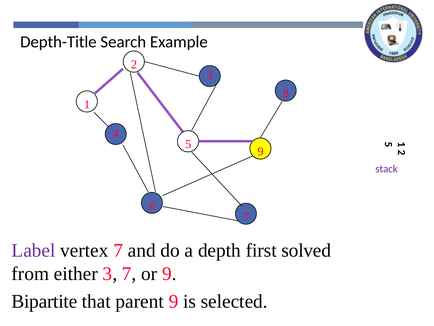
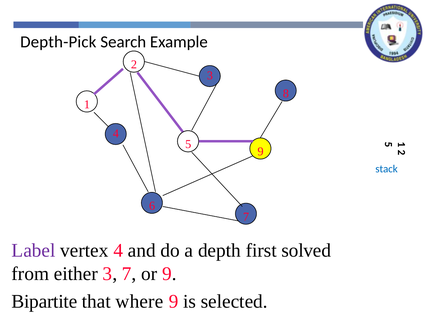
Depth-Title: Depth-Title -> Depth-Pick (58, 42)
stack colour: purple -> blue (387, 169)
vertex 7: 7 -> 4 (118, 250)
parent: parent -> where (140, 301)
